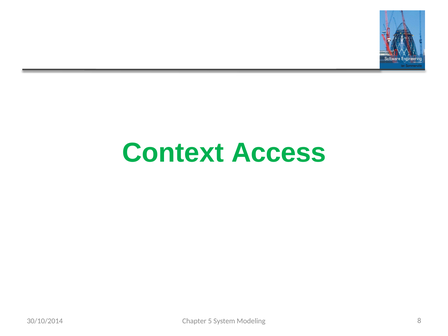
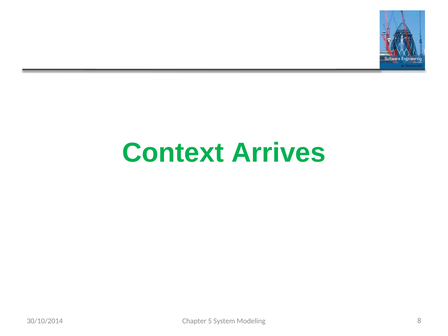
Access: Access -> Arrives (279, 153)
